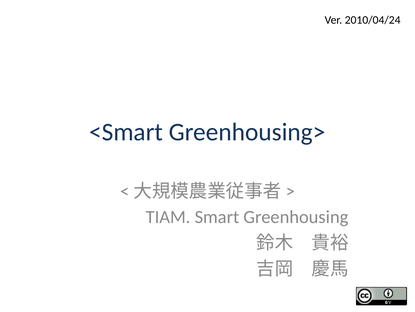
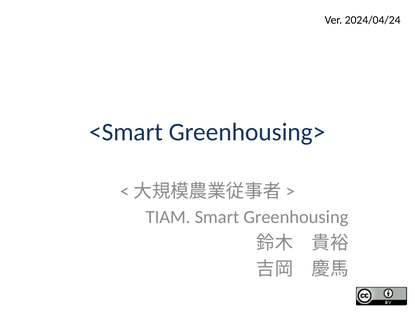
2010/04/24: 2010/04/24 -> 2024/04/24 (373, 20)
